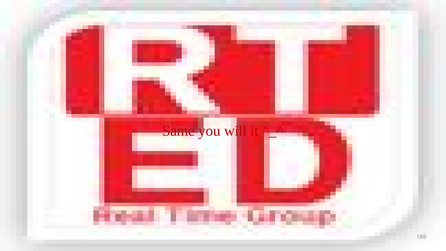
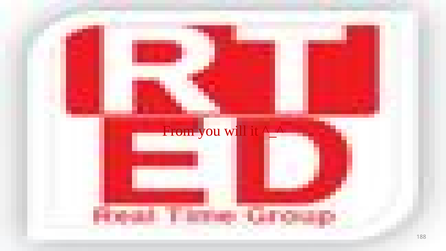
Same: Same -> From (178, 131)
